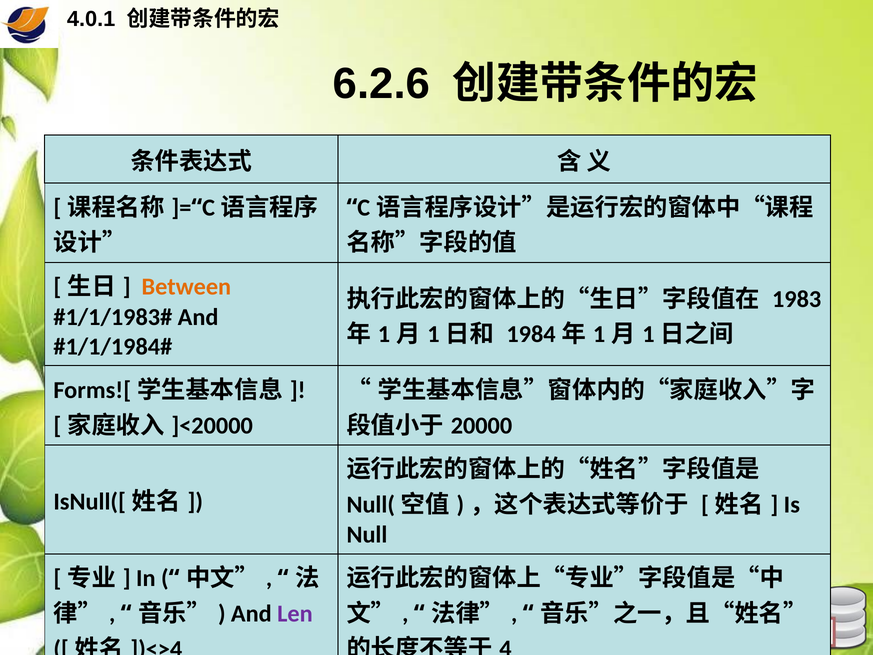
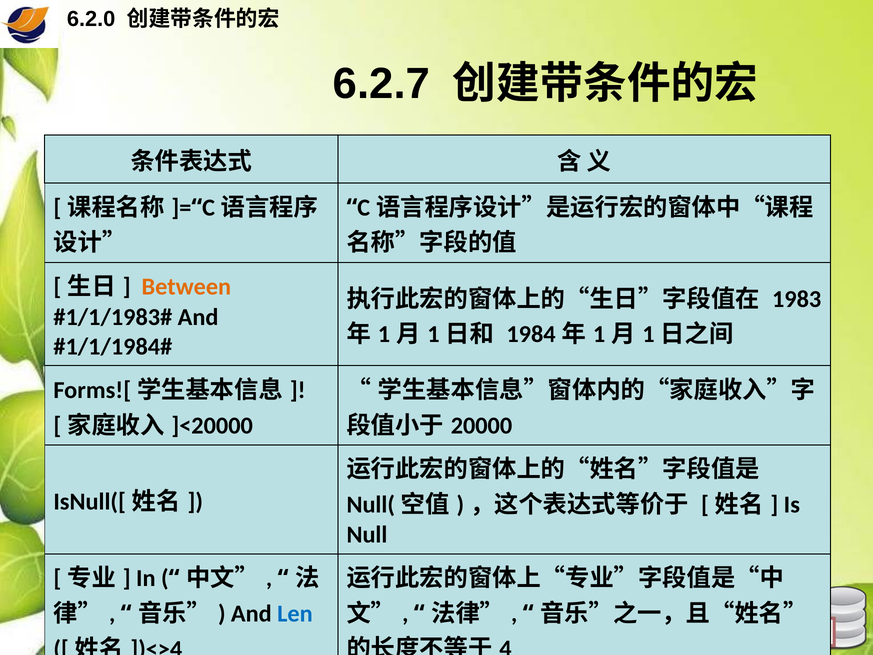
4.0.1: 4.0.1 -> 6.2.0 (91, 19)
6.2.6: 6.2.6 -> 6.2.7 (381, 84)
Len colour: purple -> blue (295, 613)
